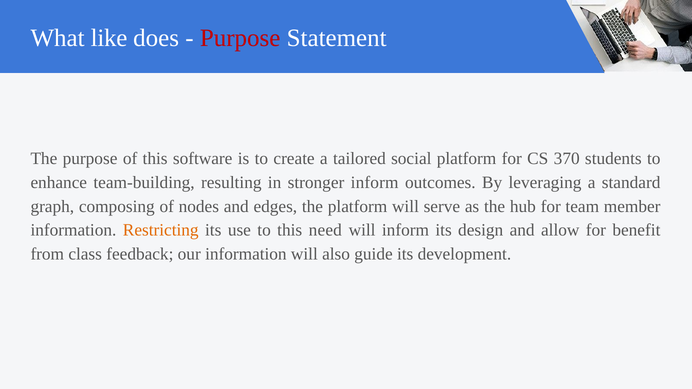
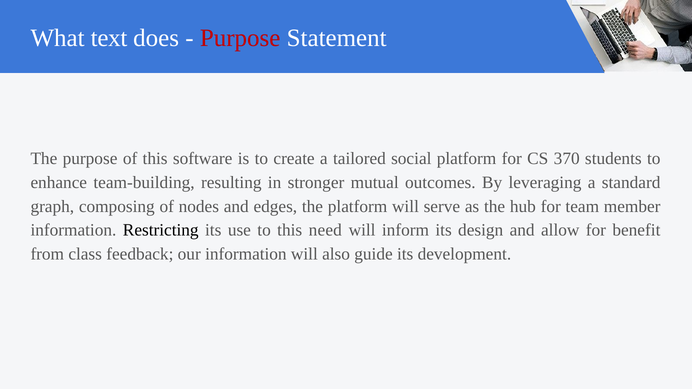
like: like -> text (109, 38)
stronger inform: inform -> mutual (375, 183)
Restricting colour: orange -> black (161, 230)
